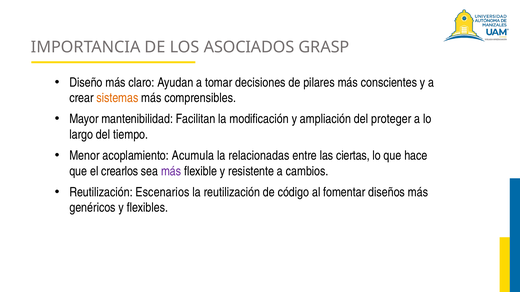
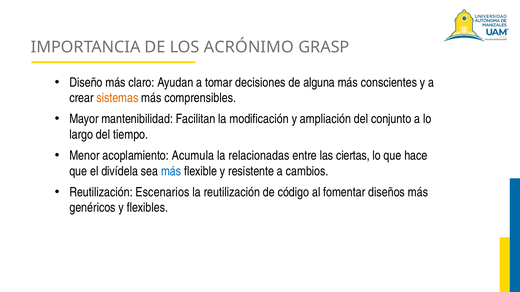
ASOCIADOS: ASOCIADOS -> ACRÓNIMO (249, 47)
pilares: pilares -> alguna (319, 83)
proteger: proteger -> conjunto (391, 119)
crearlos: crearlos -> divídela (120, 171)
más colour: purple -> blue (171, 171)
